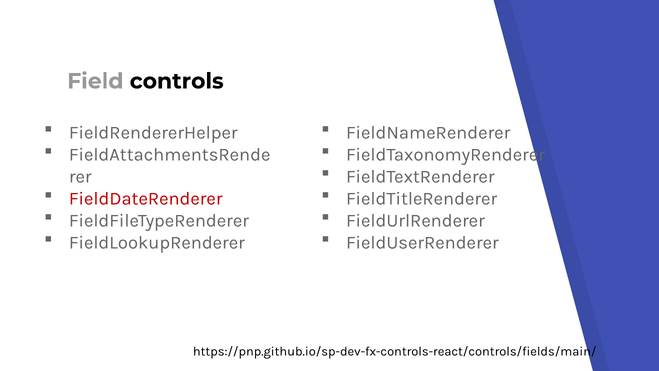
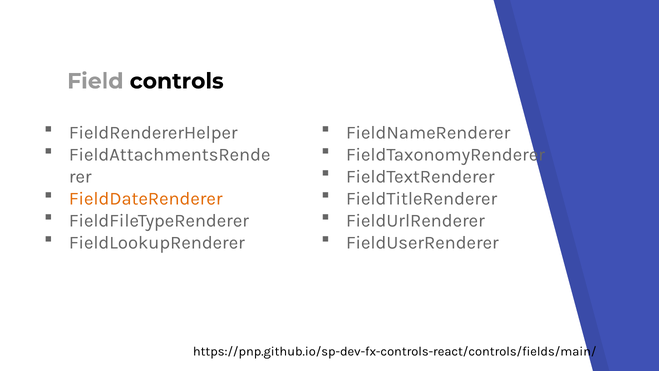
FieldDateRenderer colour: red -> orange (146, 199)
